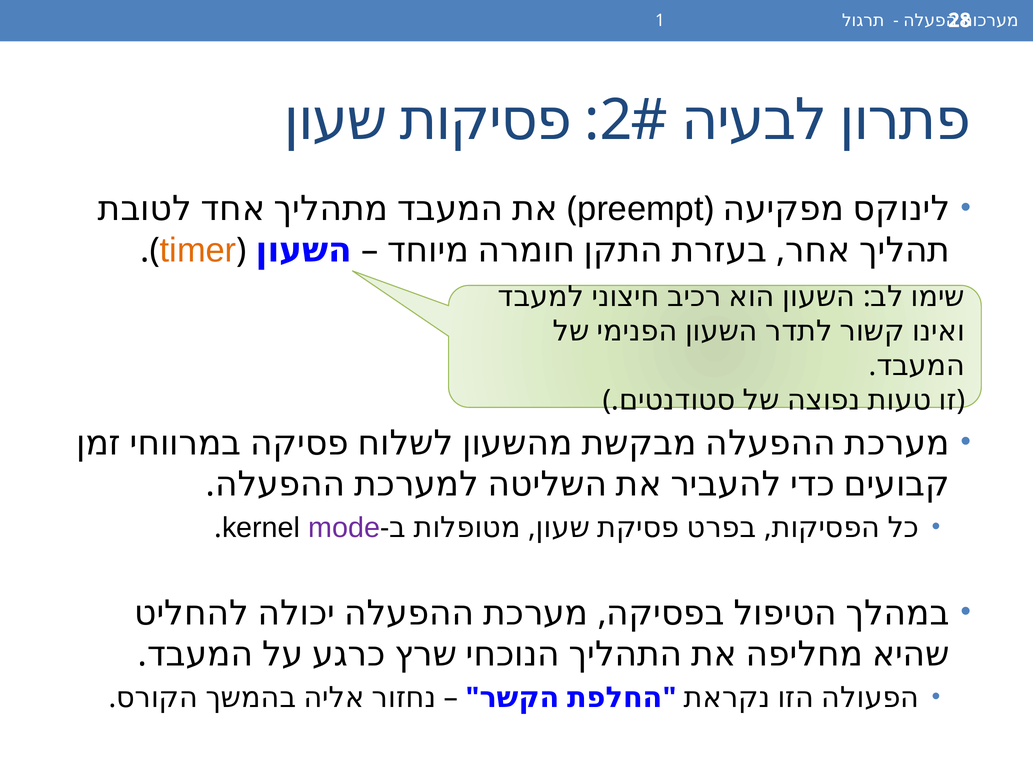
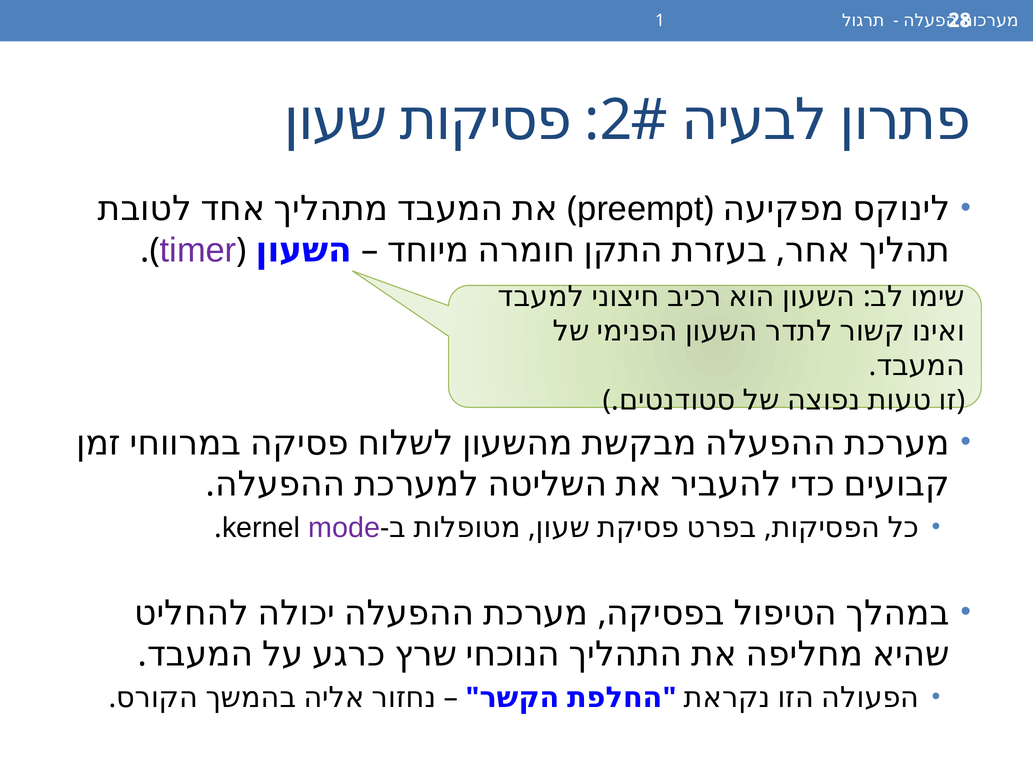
timer colour: orange -> purple (198, 250)
